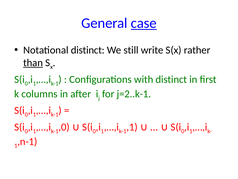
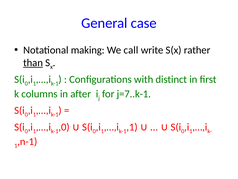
case underline: present -> none (144, 23)
Notational distinct: distinct -> making (88, 50)
still: still -> call (131, 50)
j=2..k-1: j=2..k-1 -> j=7..k-1 (134, 94)
